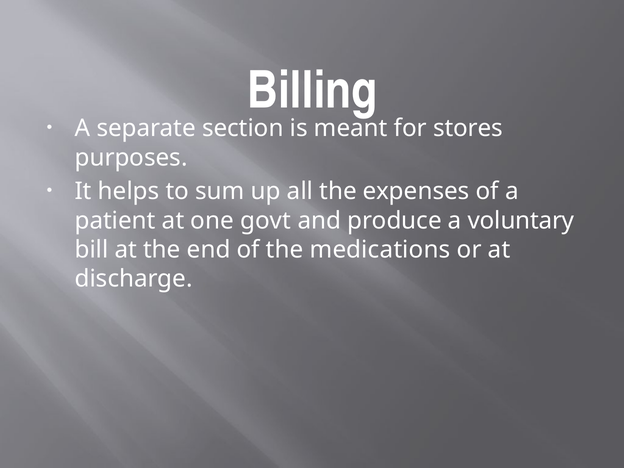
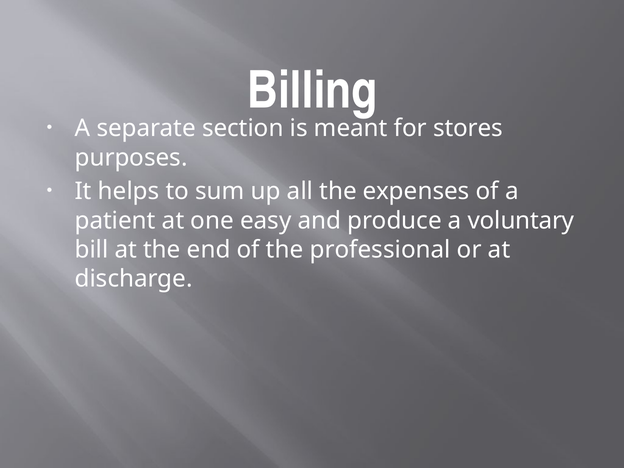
govt: govt -> easy (266, 221)
medications: medications -> professional (380, 250)
